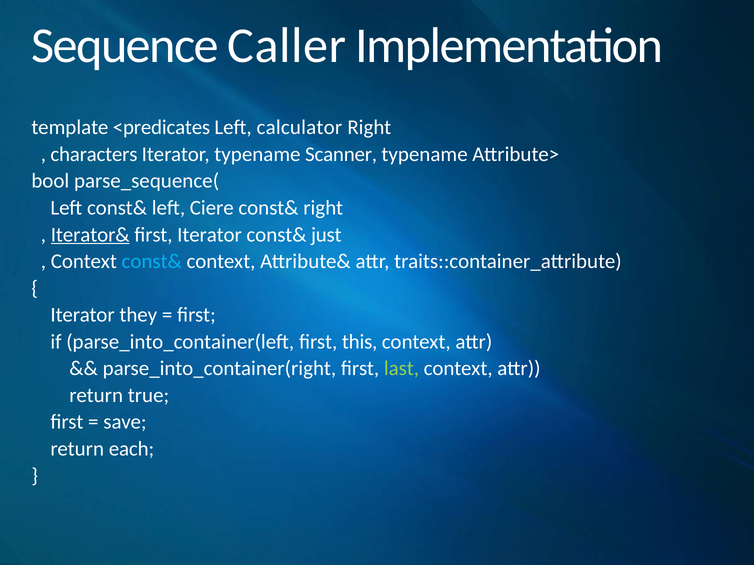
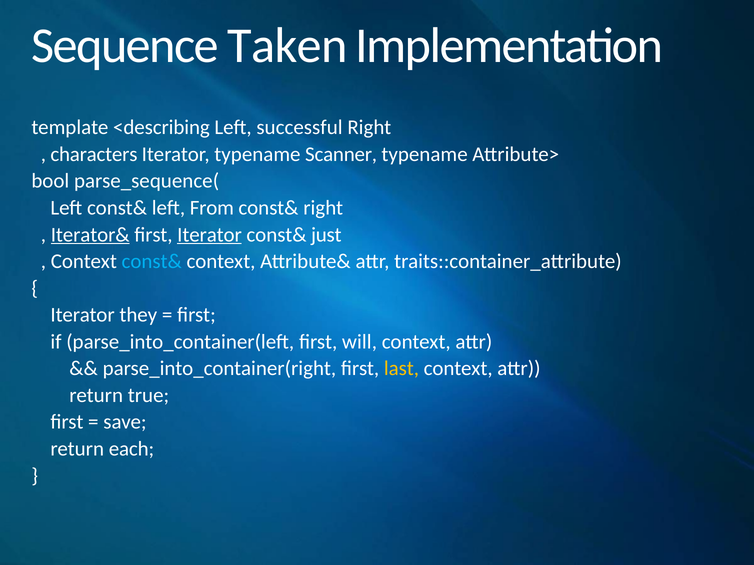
Caller: Caller -> Taken (287, 46)
<predicates: <predicates -> <describing (161, 128)
calculator: calculator -> successful (299, 128)
Ciere: Ciere -> From (212, 208)
Iterator underline: none -> present (210, 235)
this: this -> will (359, 342)
last colour: light green -> yellow (401, 369)
